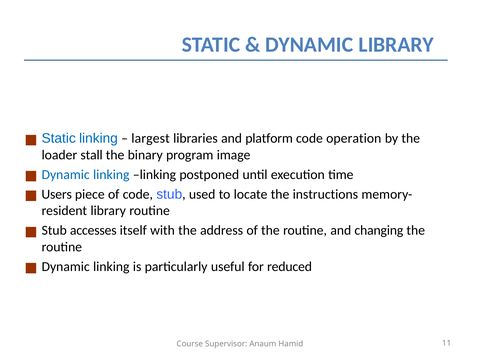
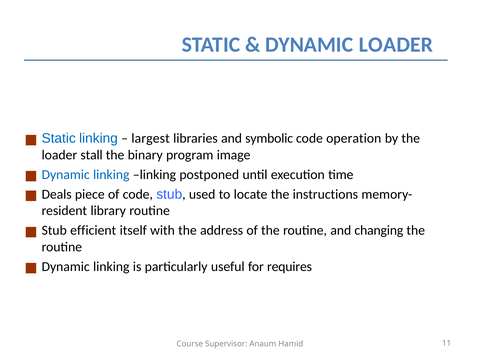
DYNAMIC LIBRARY: LIBRARY -> LOADER (396, 45)
platform: platform -> symbolic (269, 138)
Users: Users -> Deals (57, 194)
accesses: accesses -> efficient (93, 230)
reduced: reduced -> requires (290, 267)
